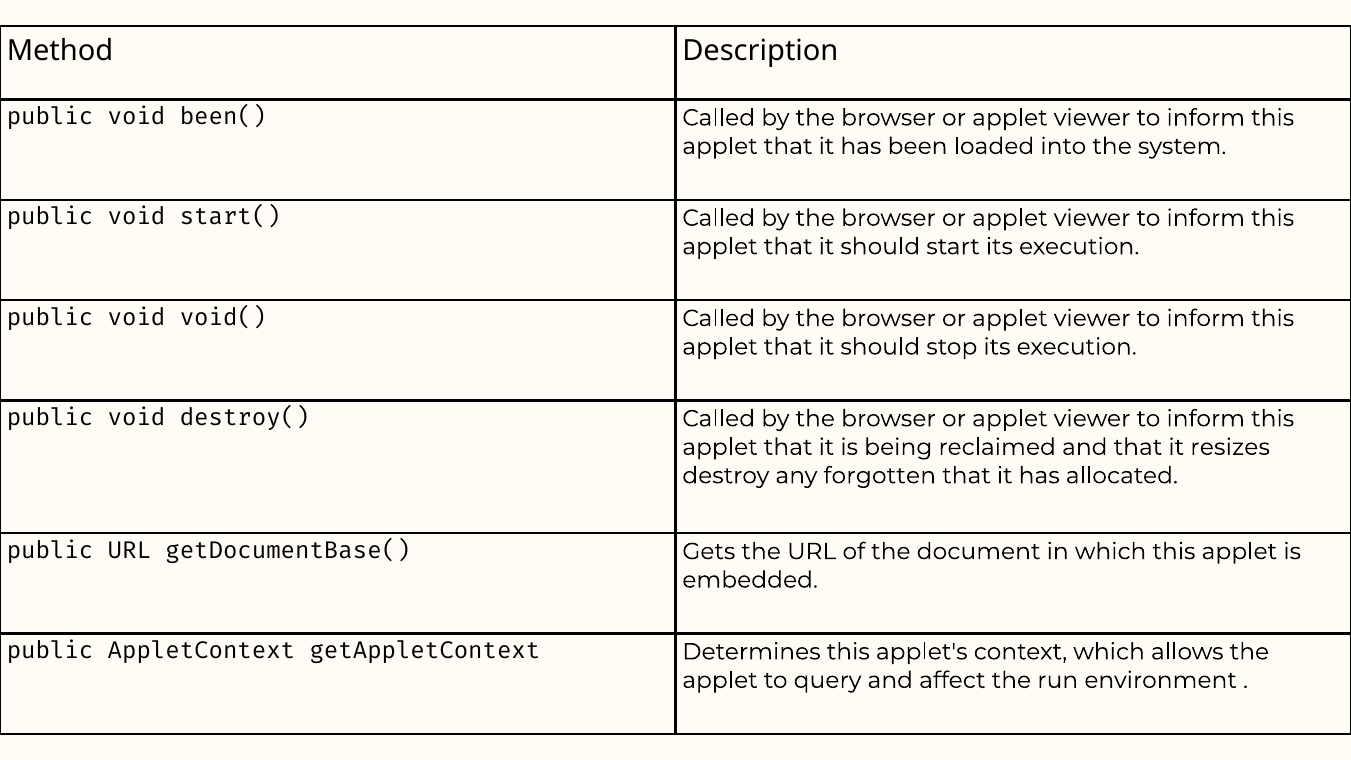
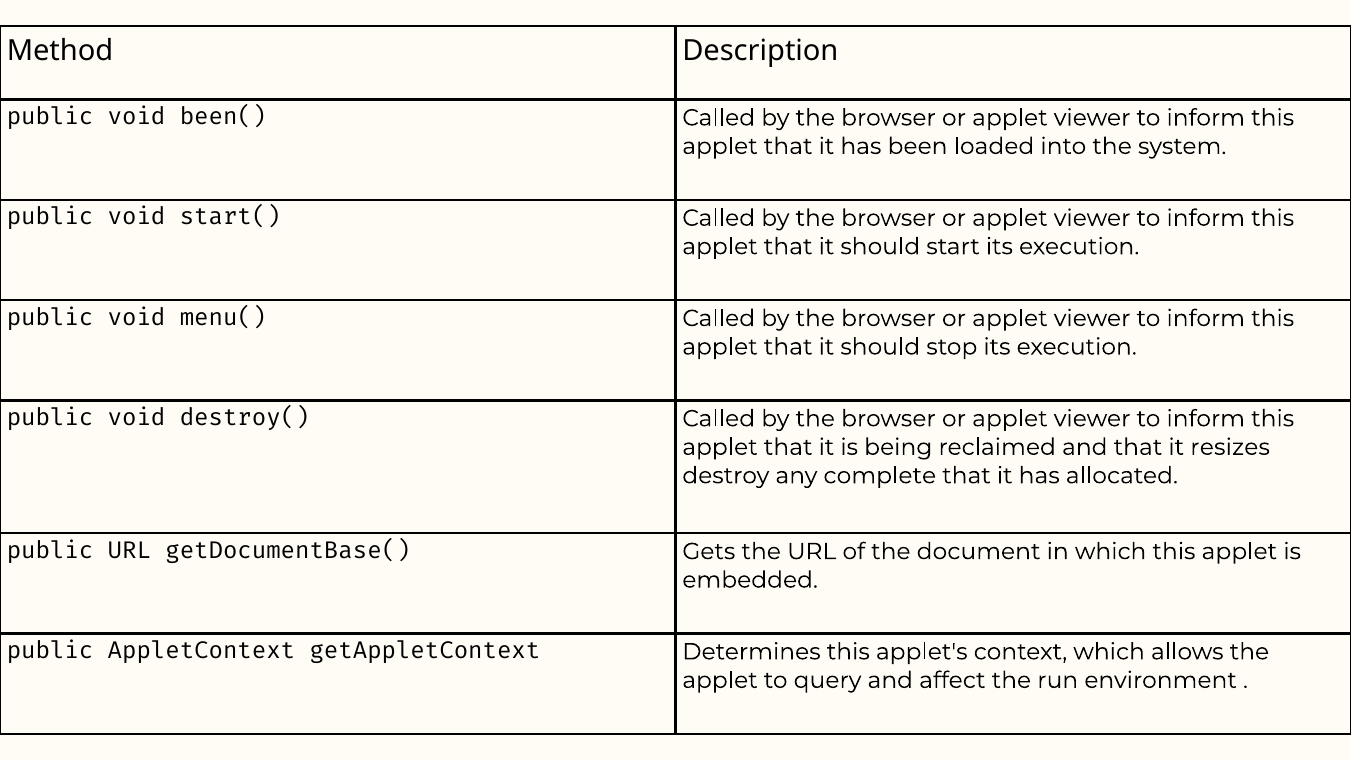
void(: void( -> menu( (223, 317)
forgotten: forgotten -> complete (880, 476)
